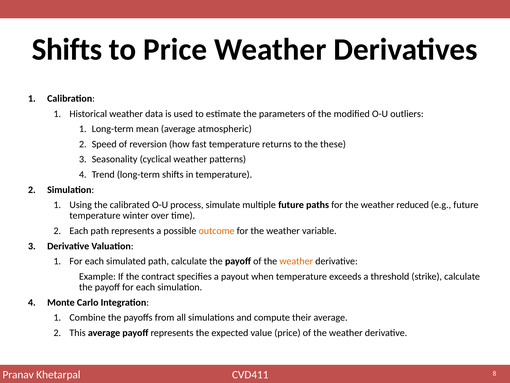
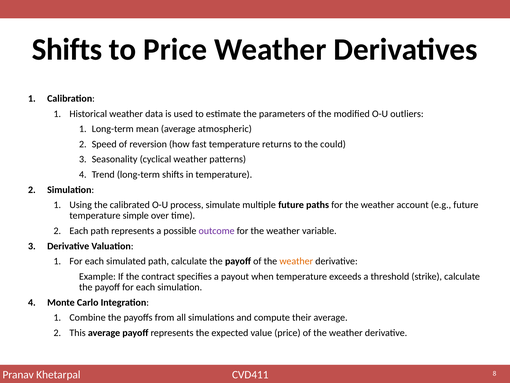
these: these -> could (333, 144)
reduced: reduced -> account (413, 205)
winter: winter -> simple (136, 215)
outcome colour: orange -> purple (217, 231)
